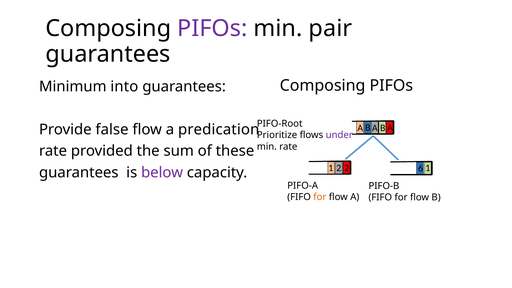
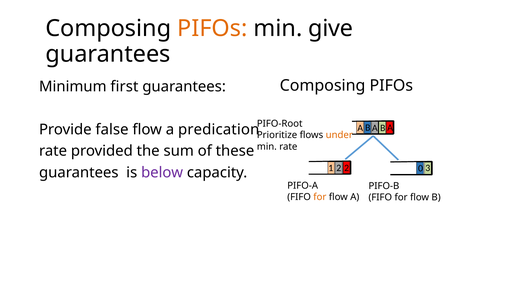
PIFOs colour: purple -> orange (212, 29)
pair: pair -> give (331, 29)
into: into -> first (124, 87)
under colour: purple -> orange (339, 135)
6: 6 -> 0 (421, 168)
2 1: 1 -> 3 (428, 168)
